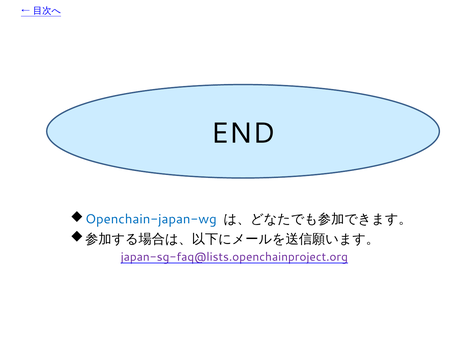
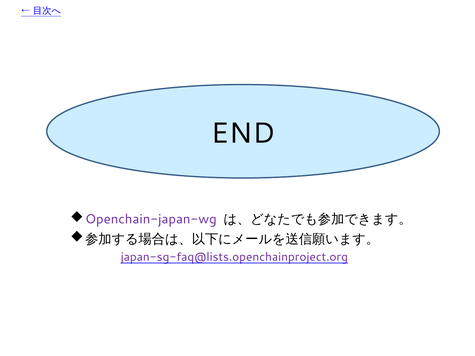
Openchain-japan-wg colour: blue -> purple (151, 219)
